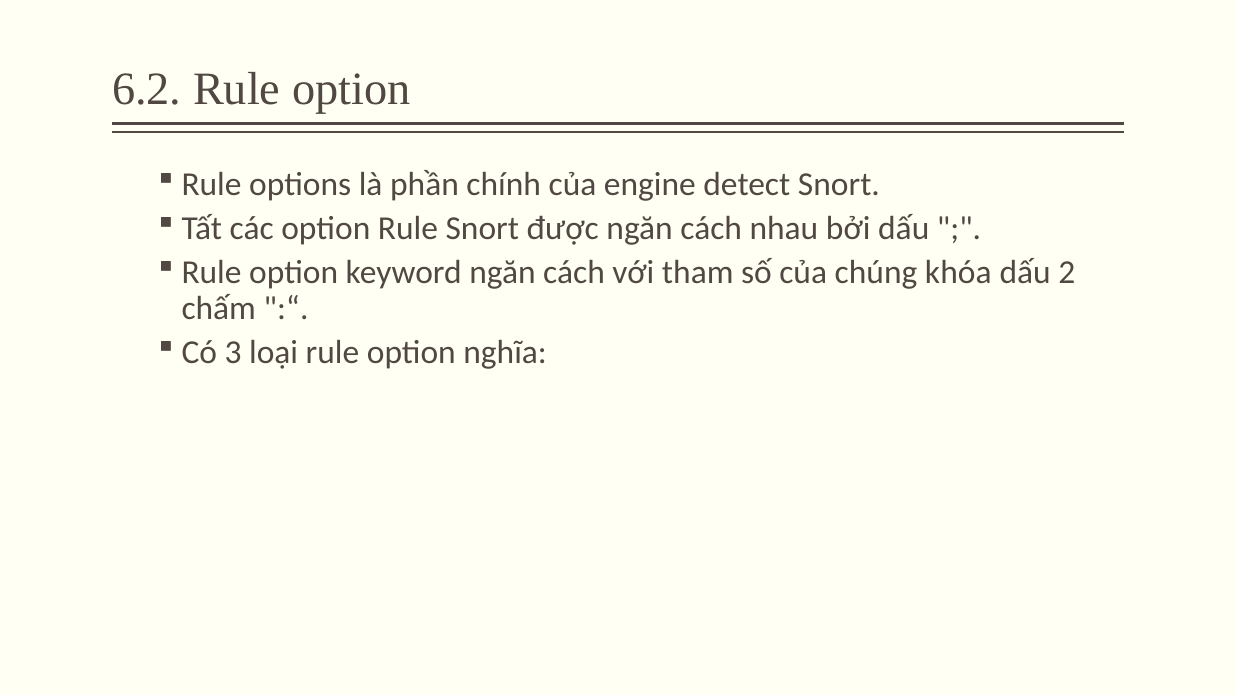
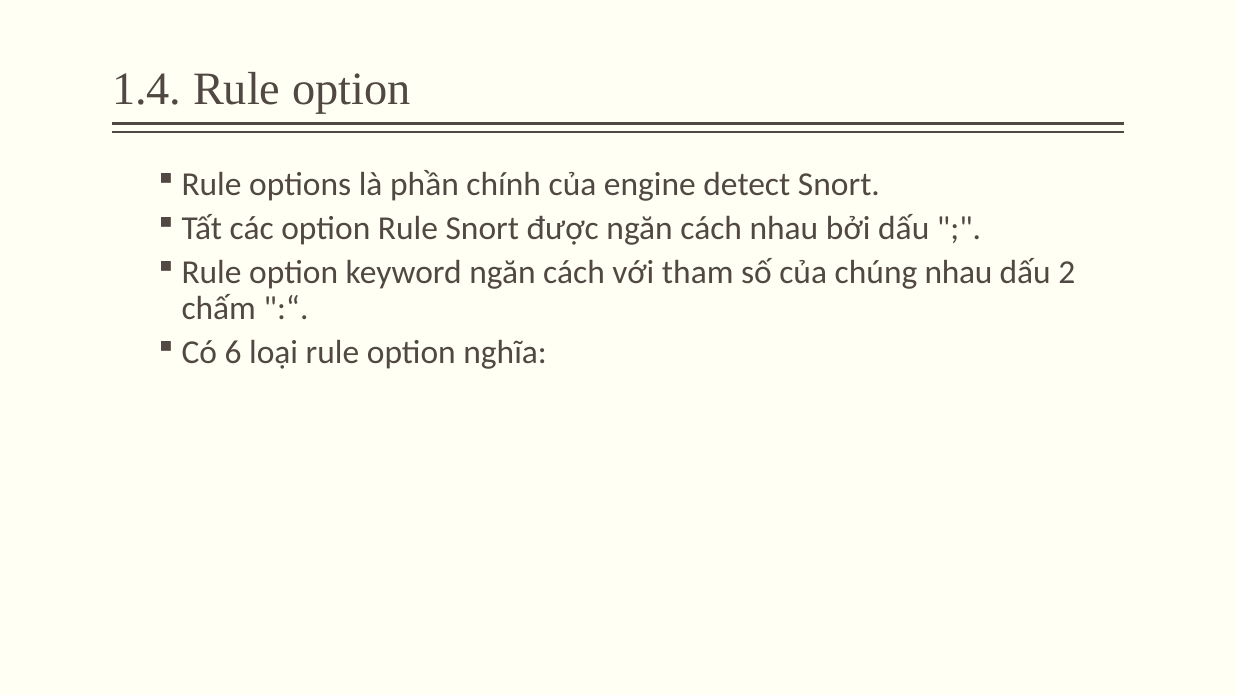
6.2: 6.2 -> 1.4 (147, 89)
chúng khóa: khóa -> nhau (959, 273)
3: 3 -> 6 (233, 353)
